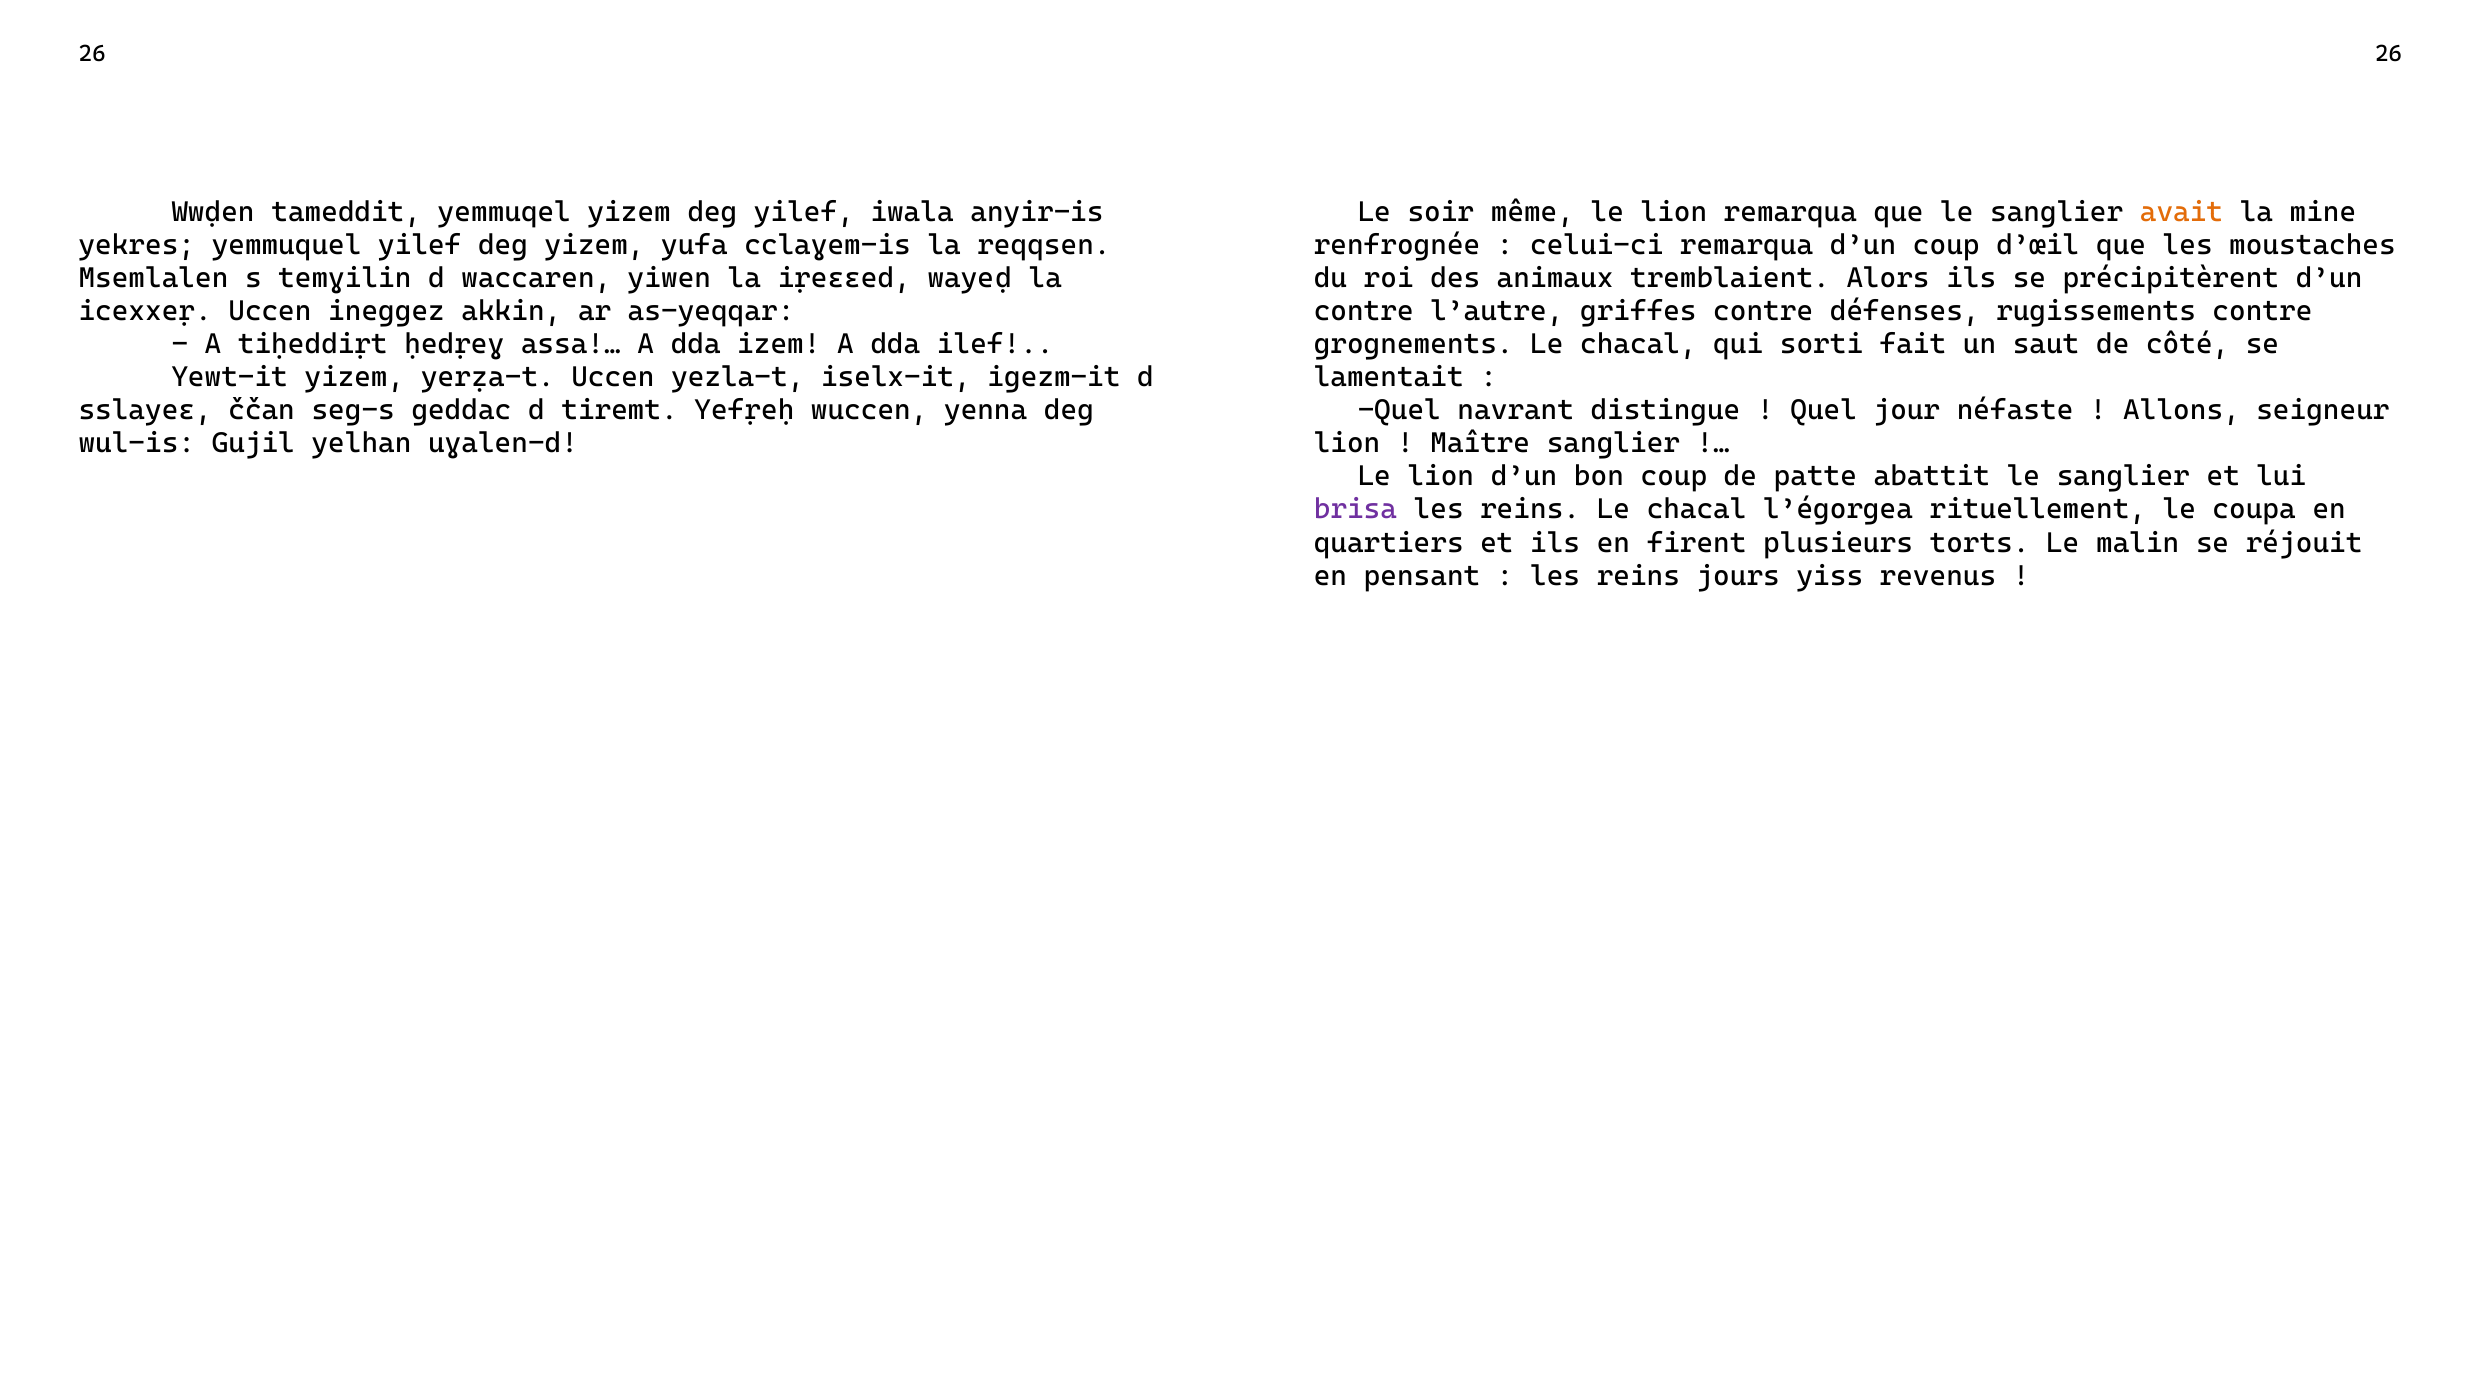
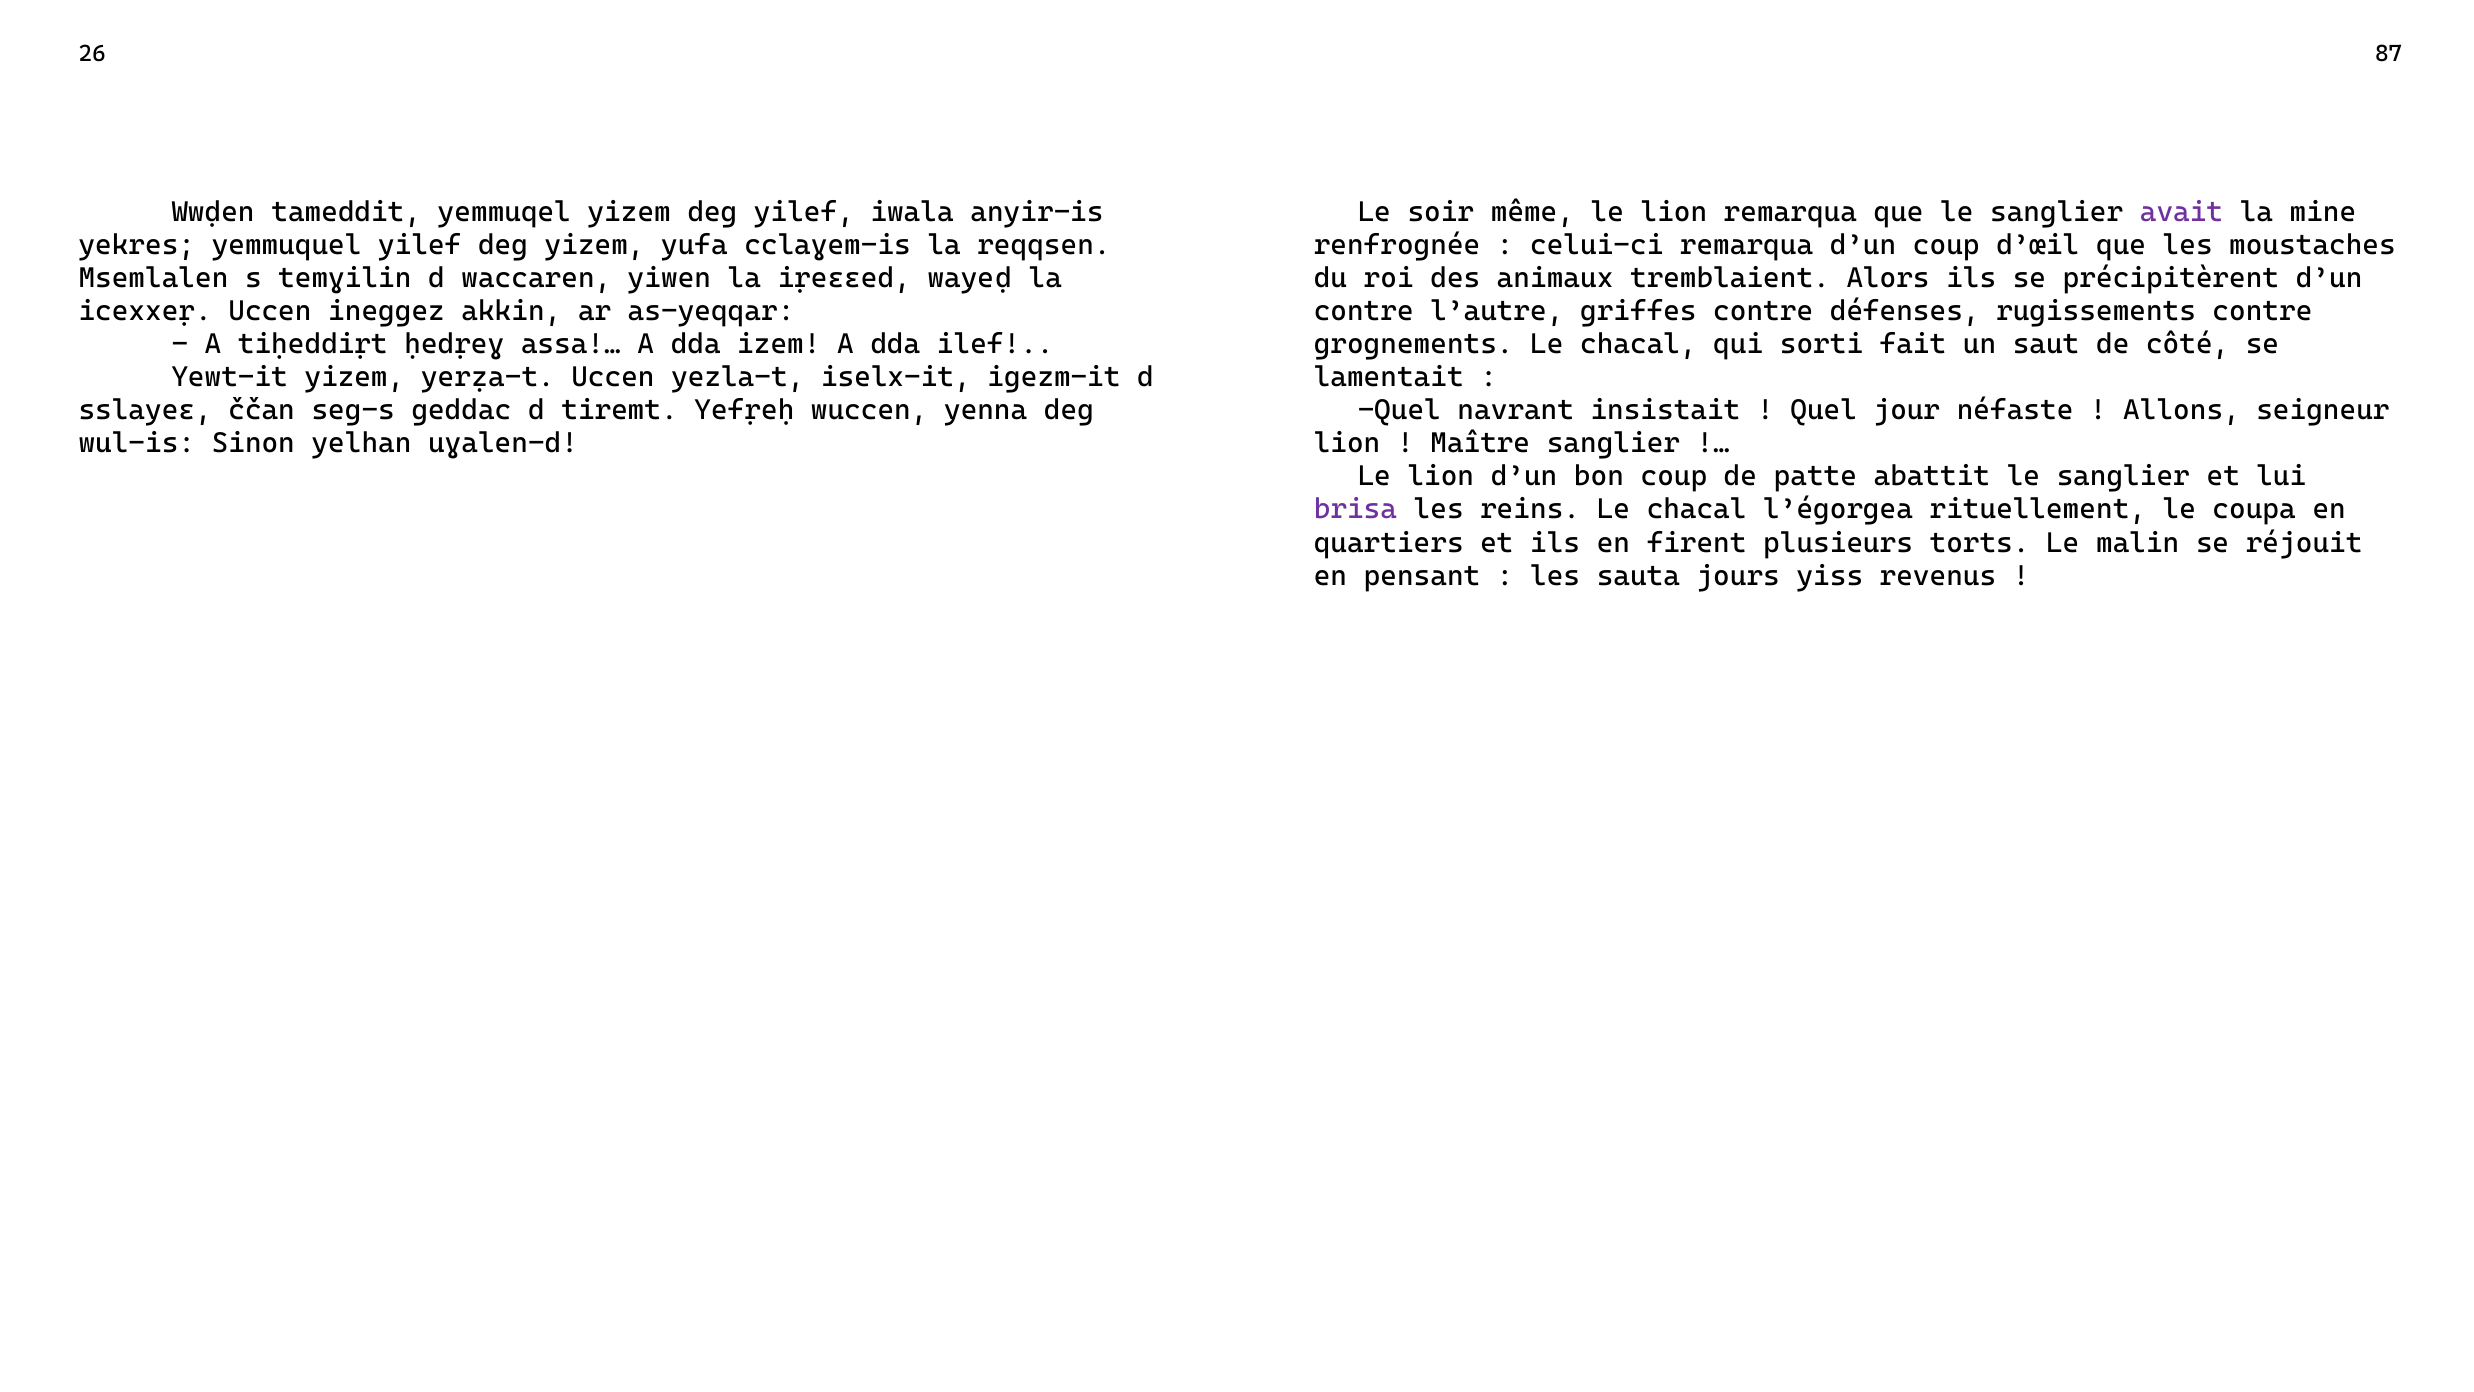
26 26: 26 -> 87 (2389, 53)
avait colour: orange -> purple (2181, 212)
distingue: distingue -> insistait (1665, 410)
Gujil: Gujil -> Sinon (253, 443)
reins: reins -> sauta (1638, 576)
